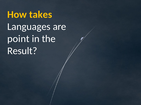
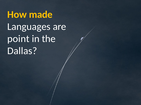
takes: takes -> made (41, 15)
Result: Result -> Dallas (22, 51)
